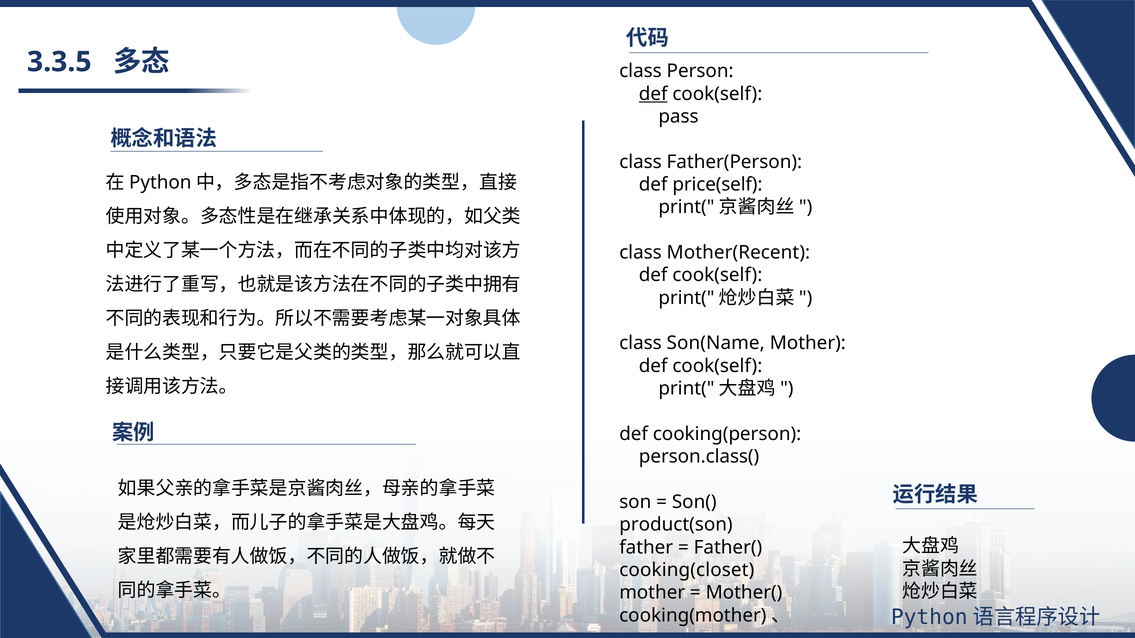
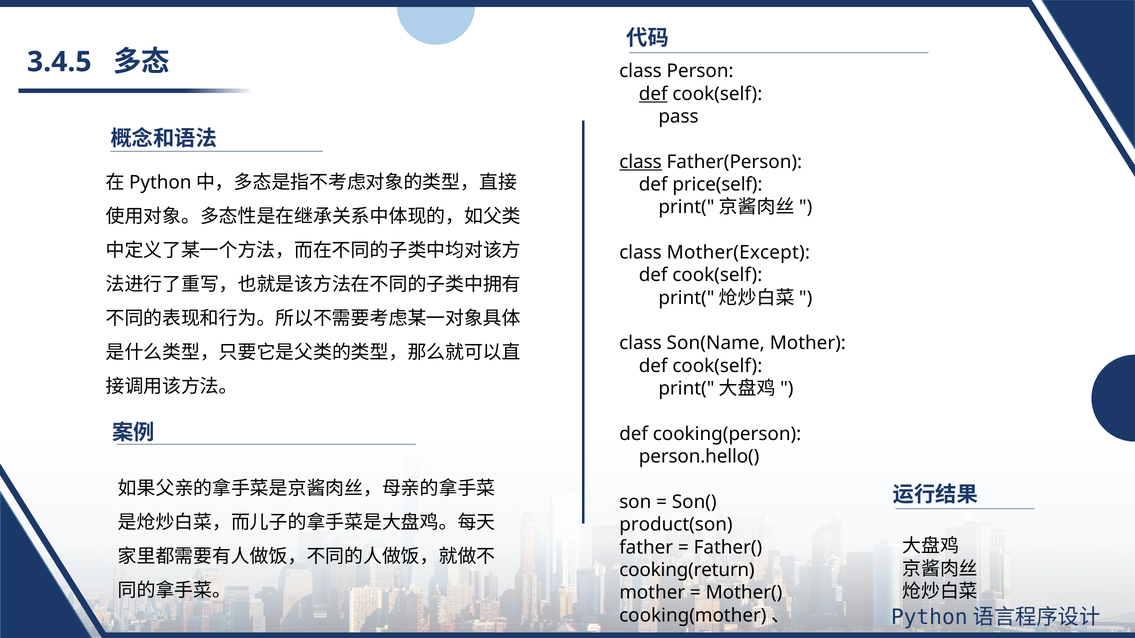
3.3.5: 3.3.5 -> 3.4.5 (59, 62)
class underline: none -> present (641, 162)
Mother(Recent: Mother(Recent -> Mother(Except (738, 253)
person.class(: person.class( -> person.hello( (699, 457)
cooking(closet: cooking(closet -> cooking(return (687, 570)
